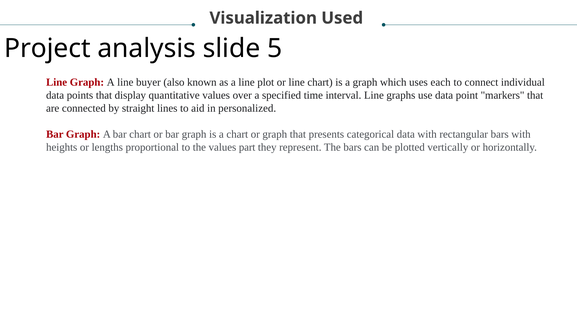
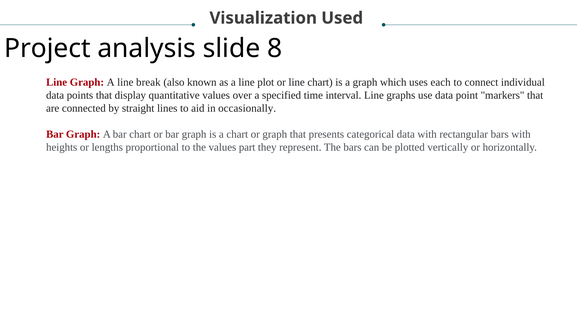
5: 5 -> 8 (275, 48)
buyer: buyer -> break (148, 82)
personalized: personalized -> occasionally (247, 108)
